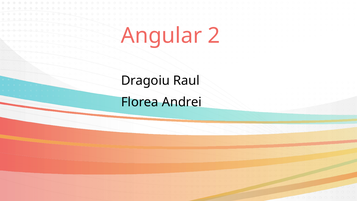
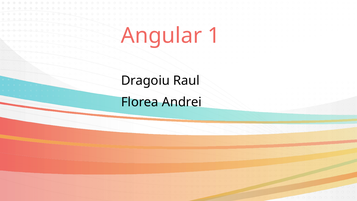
2: 2 -> 1 (214, 36)
